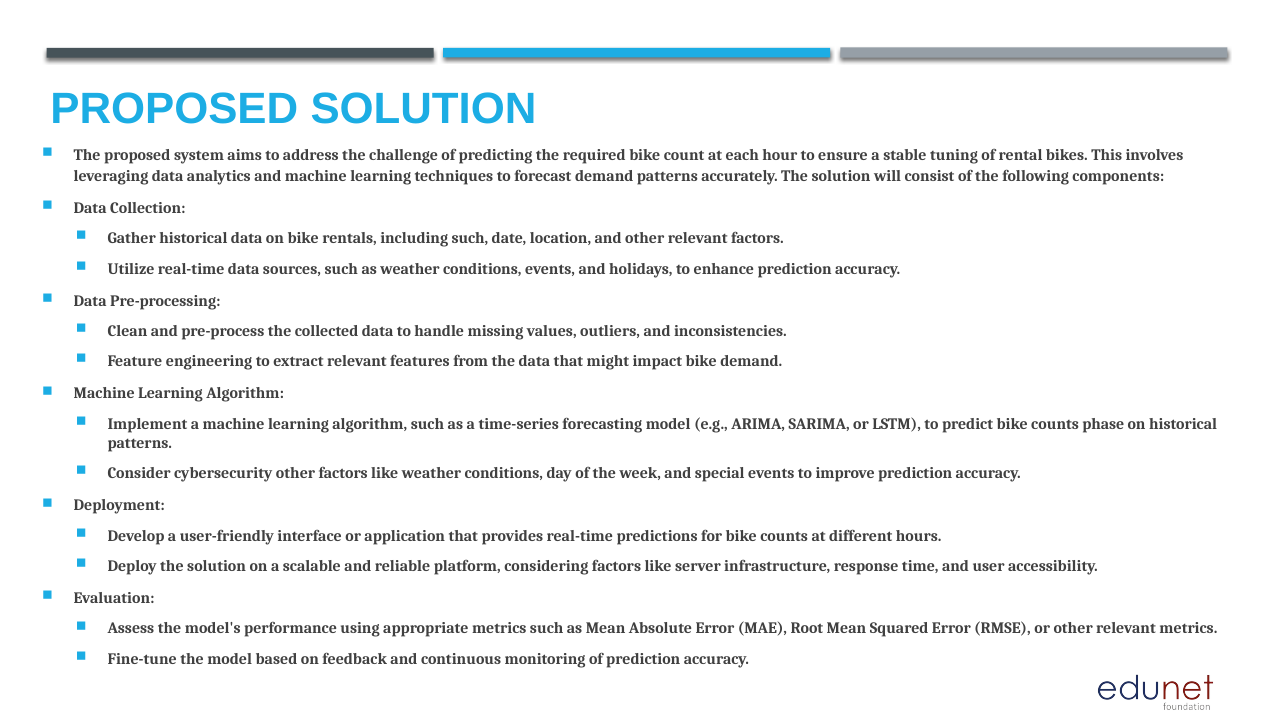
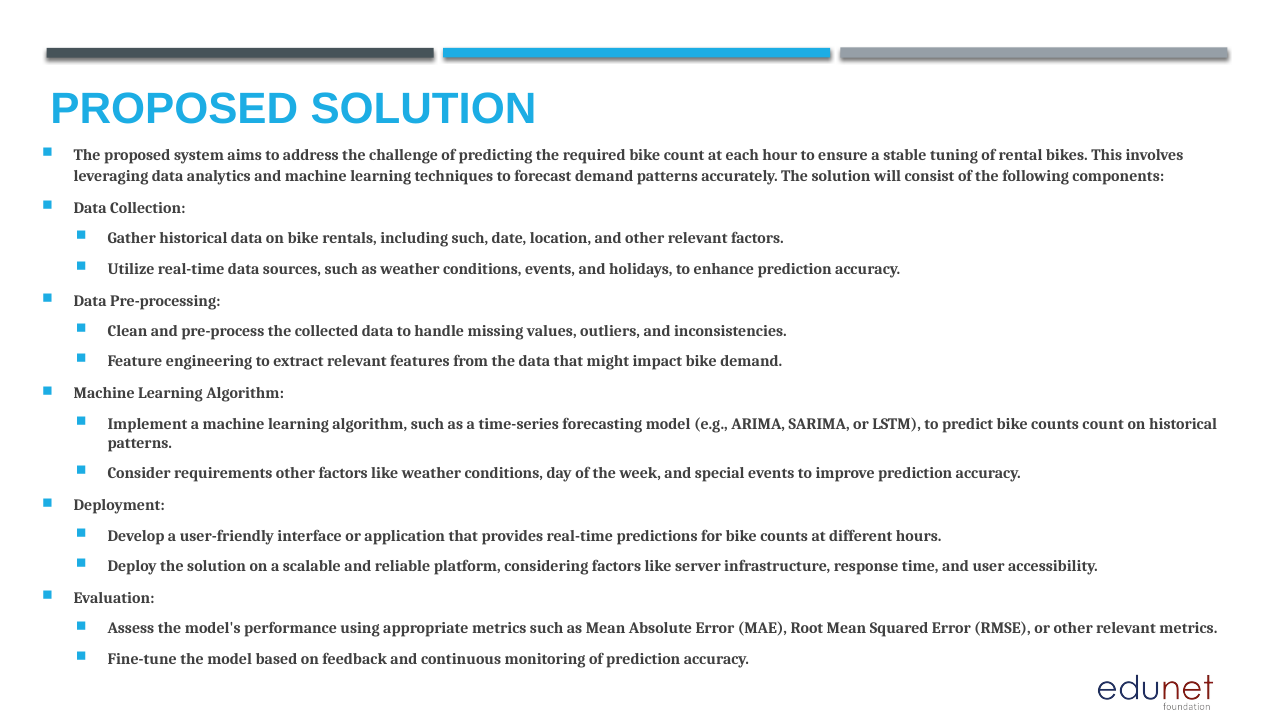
counts phase: phase -> count (1103, 424)
cybersecurity: cybersecurity -> requirements (223, 473)
